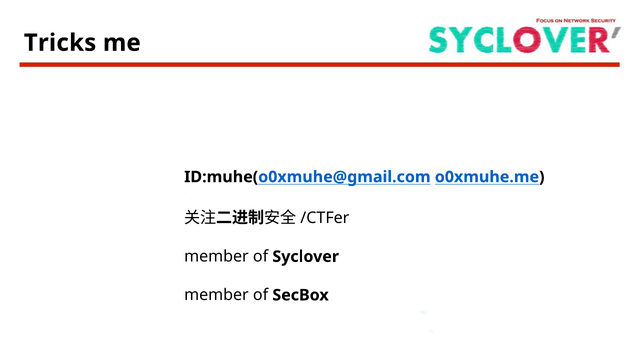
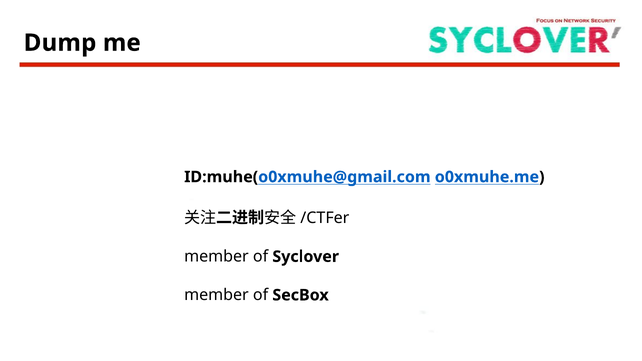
Tricks: Tricks -> Dump (60, 43)
